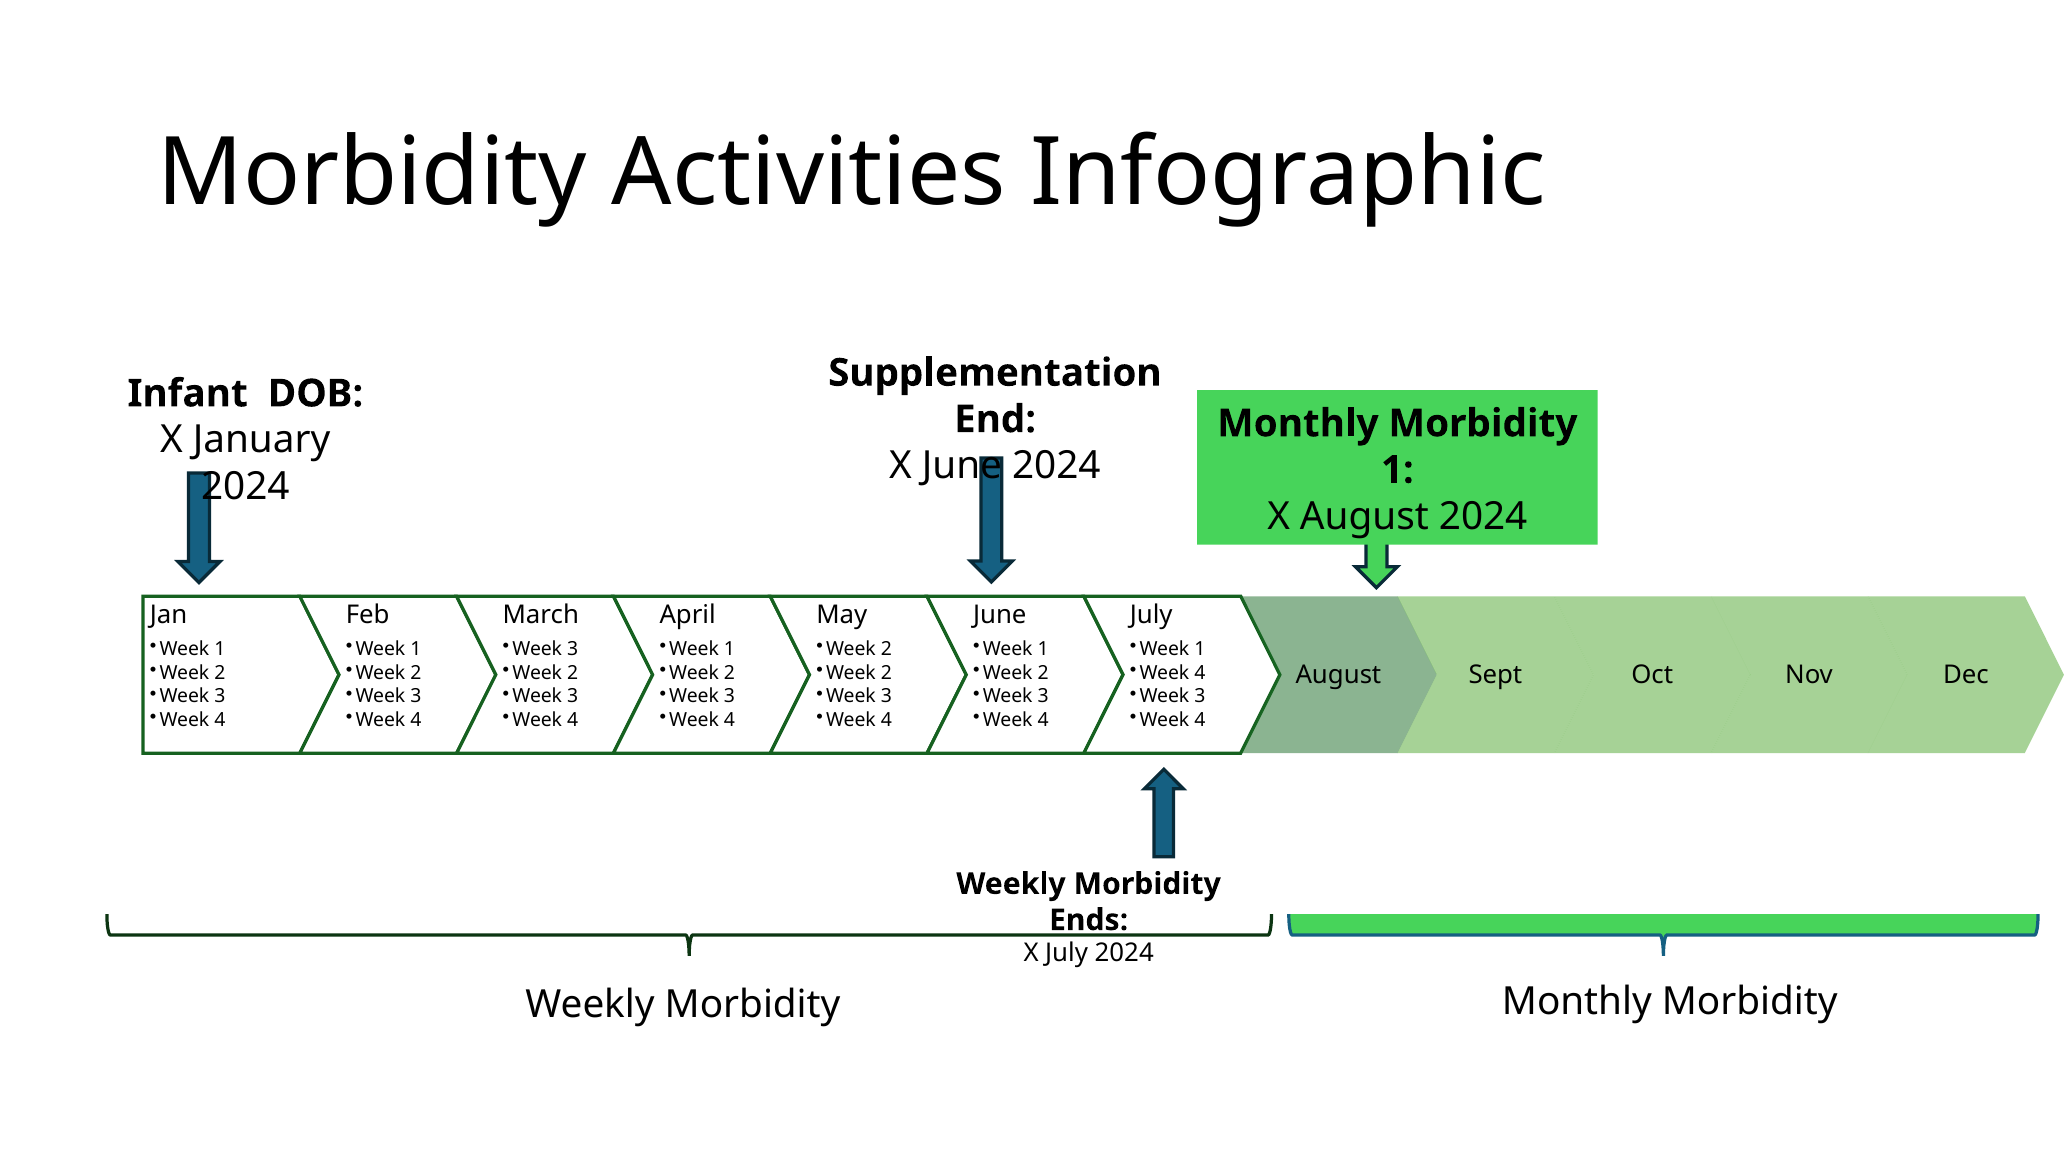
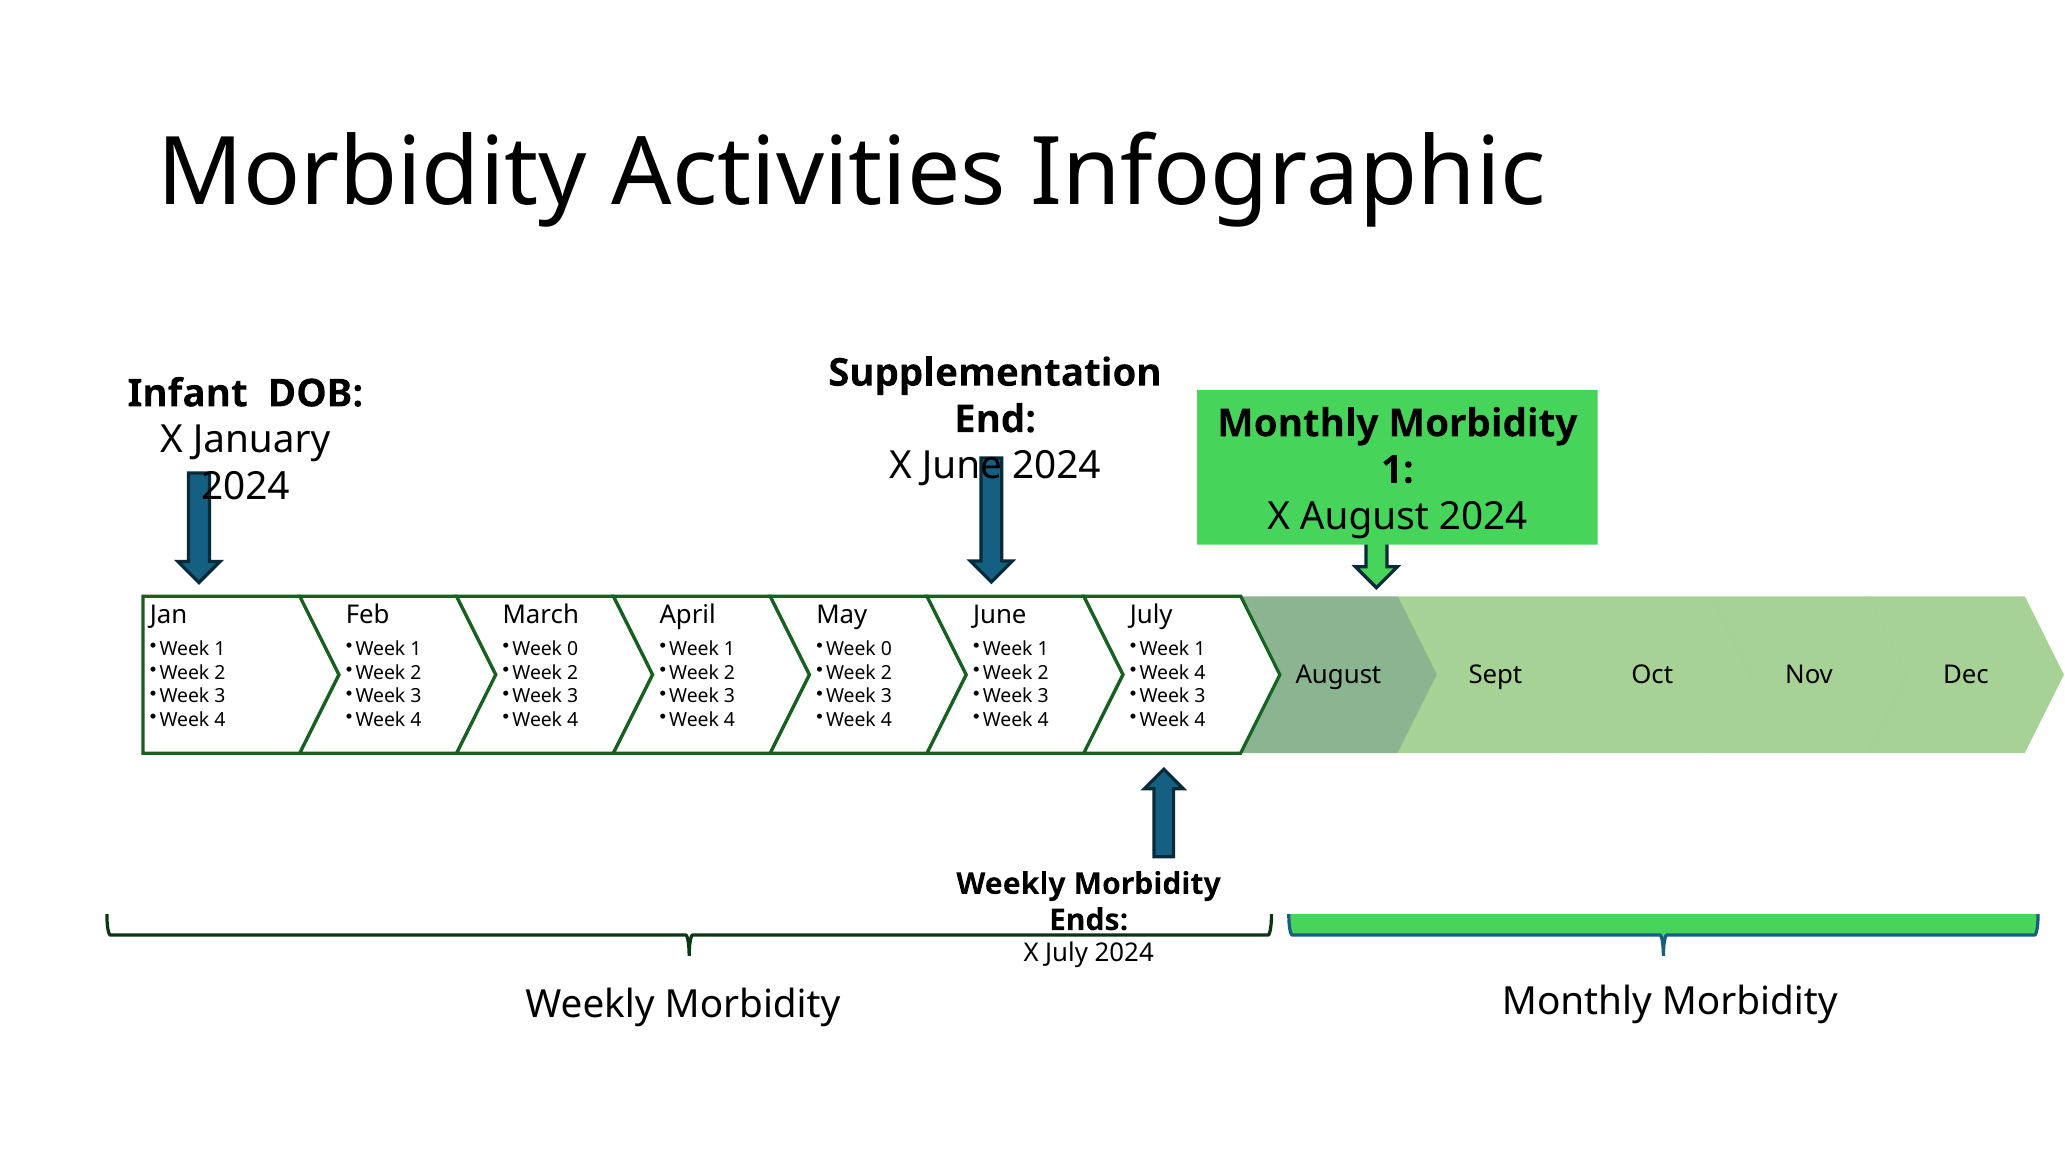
3: 3 -> 0 (573, 648)
2: 2 -> 0 (886, 648)
